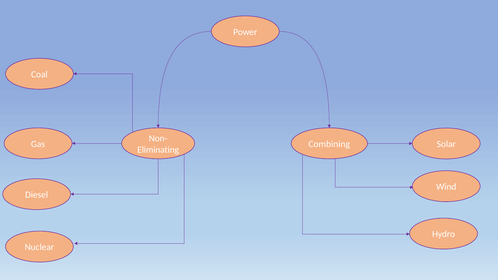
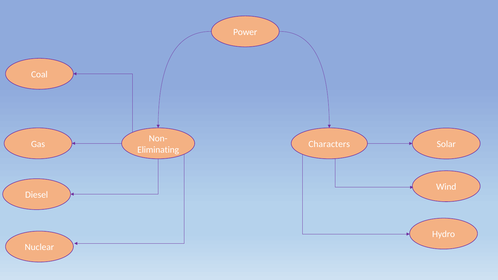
Combining: Combining -> Characters (329, 144)
